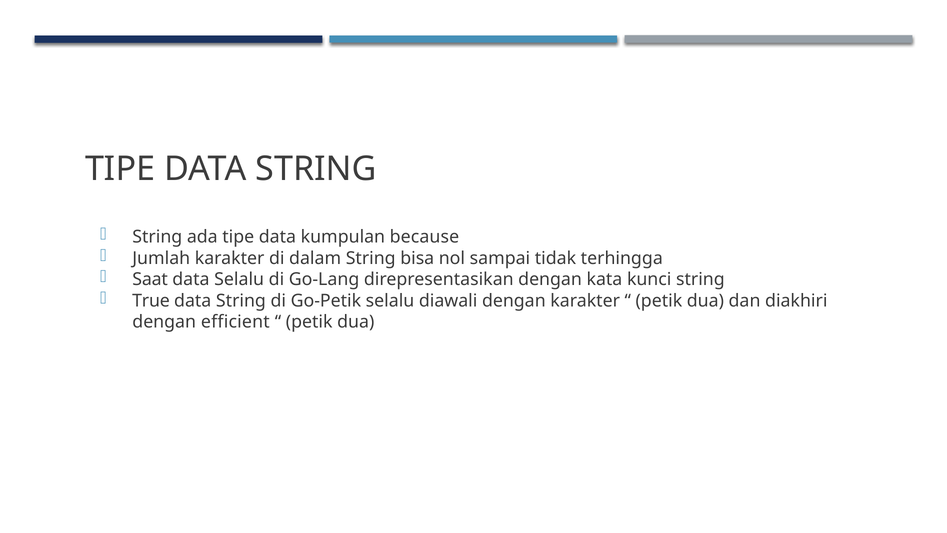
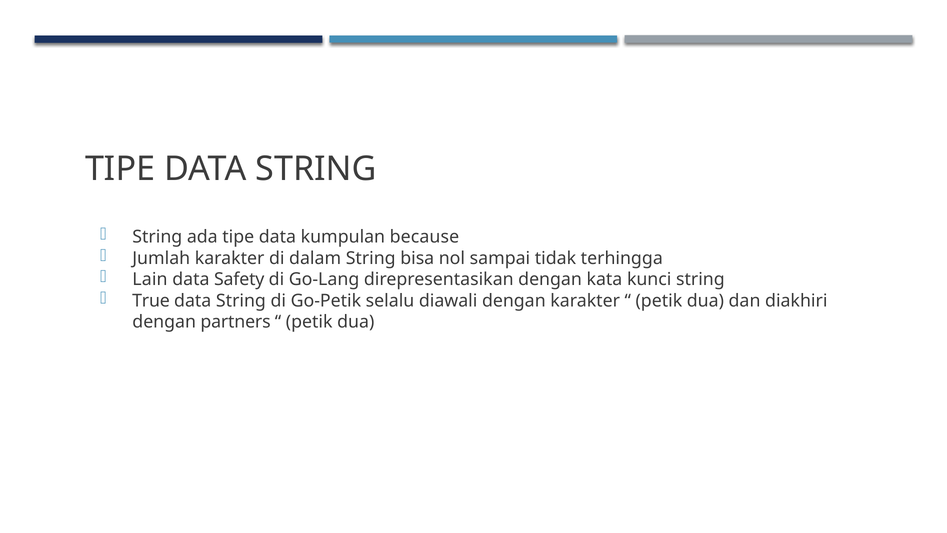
Saat: Saat -> Lain (150, 279)
data Selalu: Selalu -> Safety (239, 279)
efficient: efficient -> partners (236, 322)
